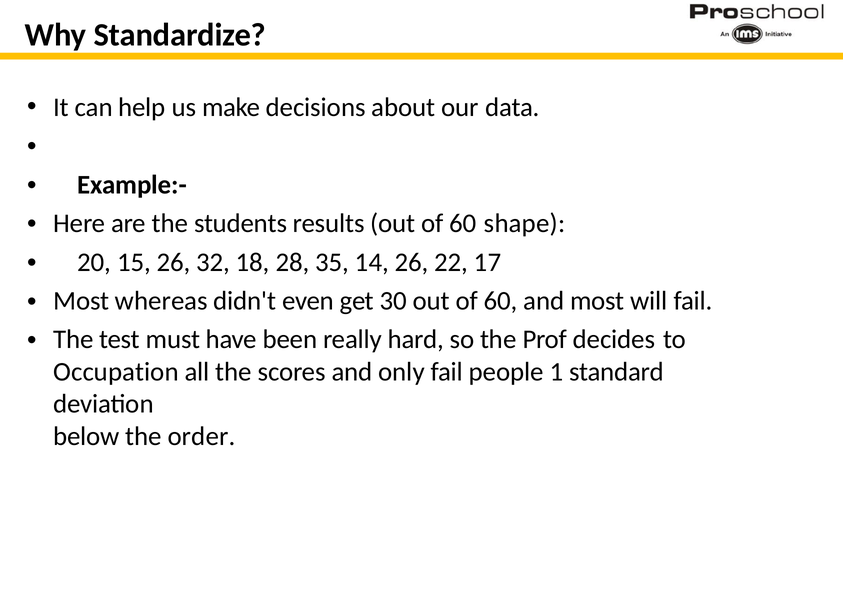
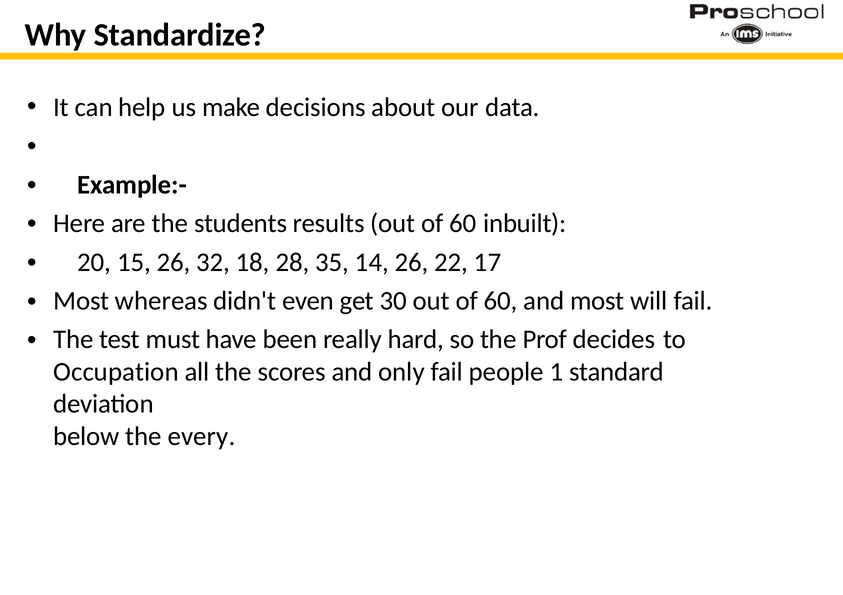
shape: shape -> inbuilt (525, 224)
order: order -> every (202, 436)
